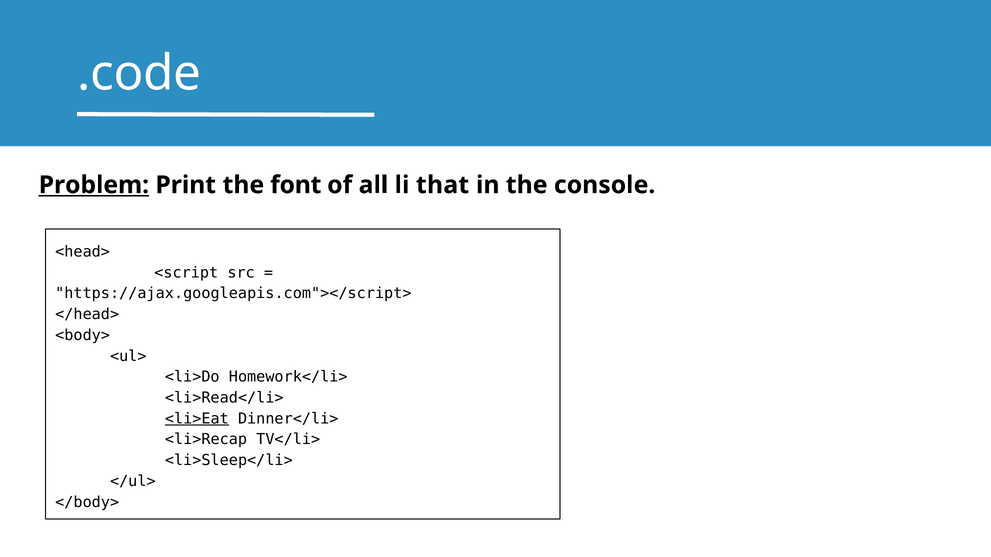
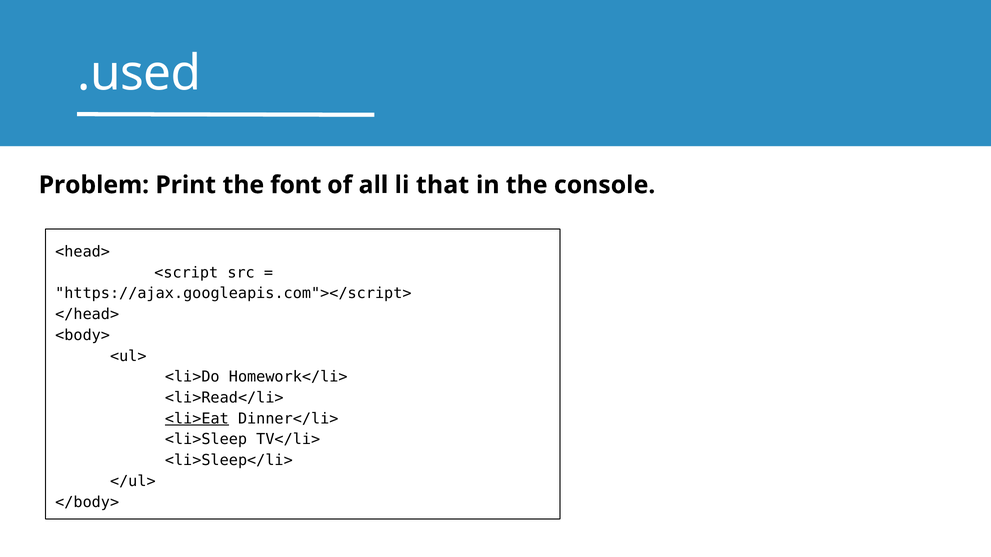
.code: .code -> .used (139, 74)
Problem underline: present -> none (94, 185)
<li>Recap: <li>Recap -> <li>Sleep (206, 440)
